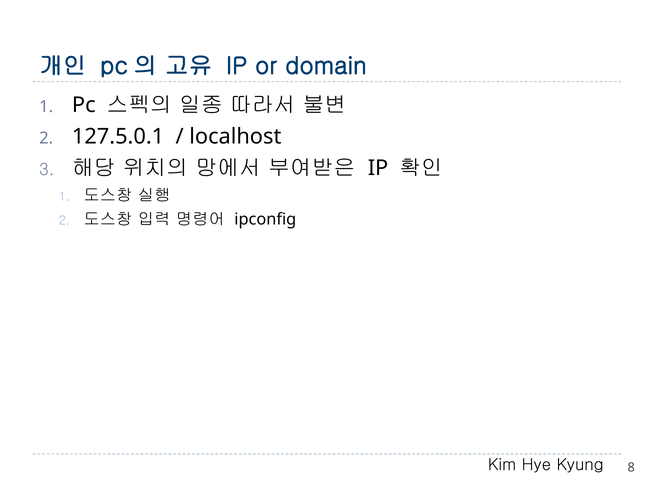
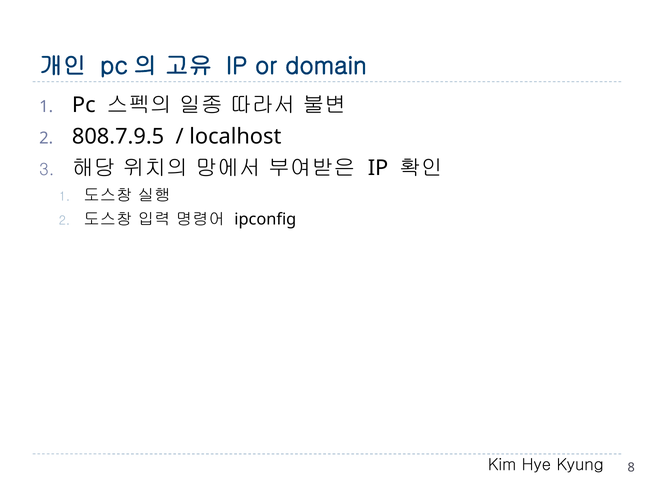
127.5.0.1: 127.5.0.1 -> 808.7.9.5 (118, 137)
